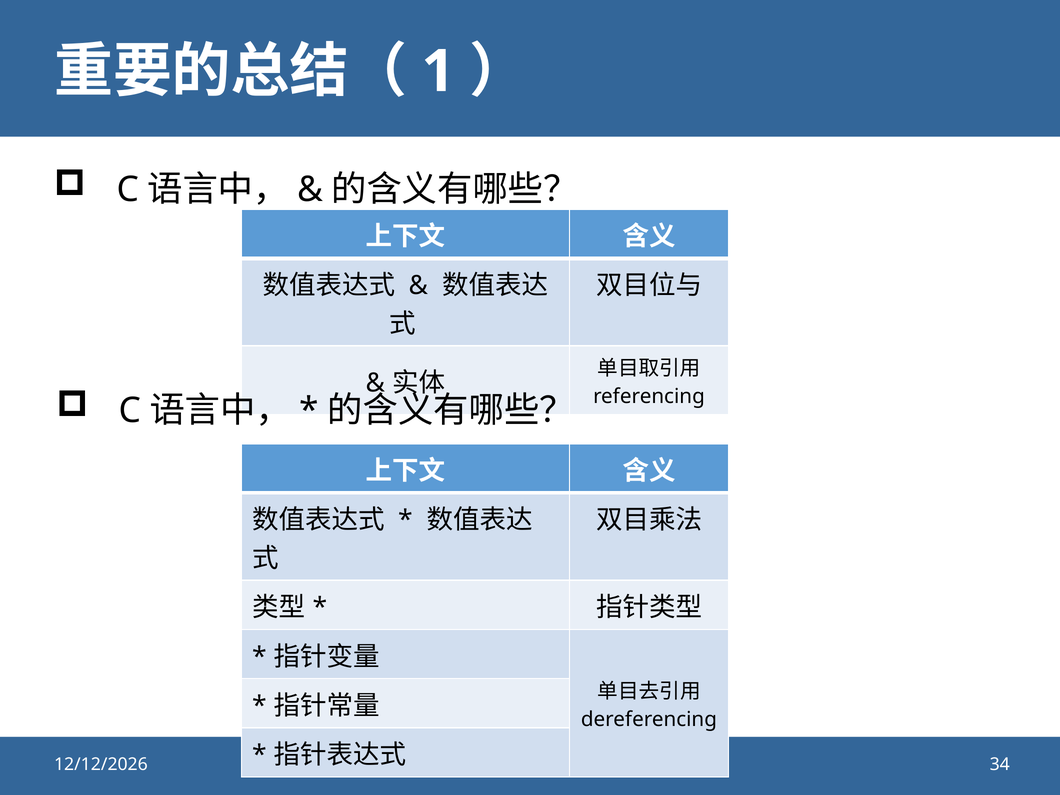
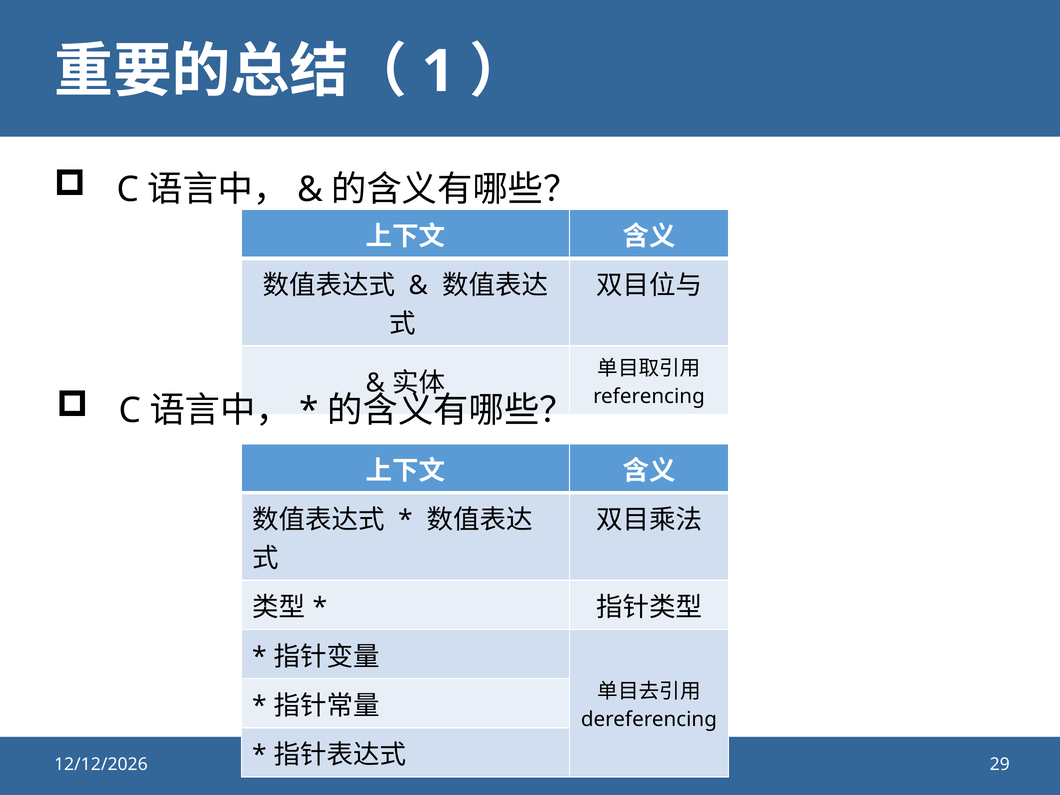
34: 34 -> 29 (1000, 765)
